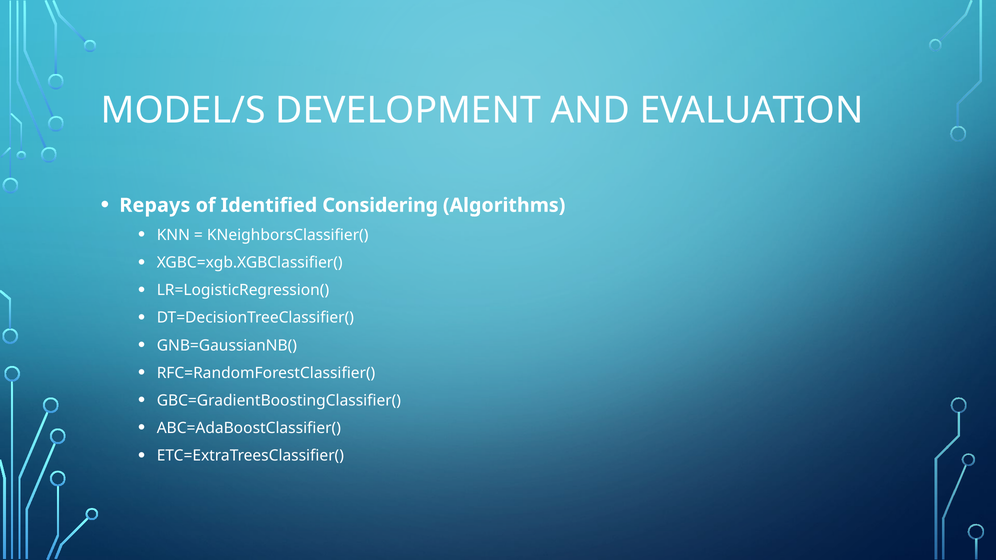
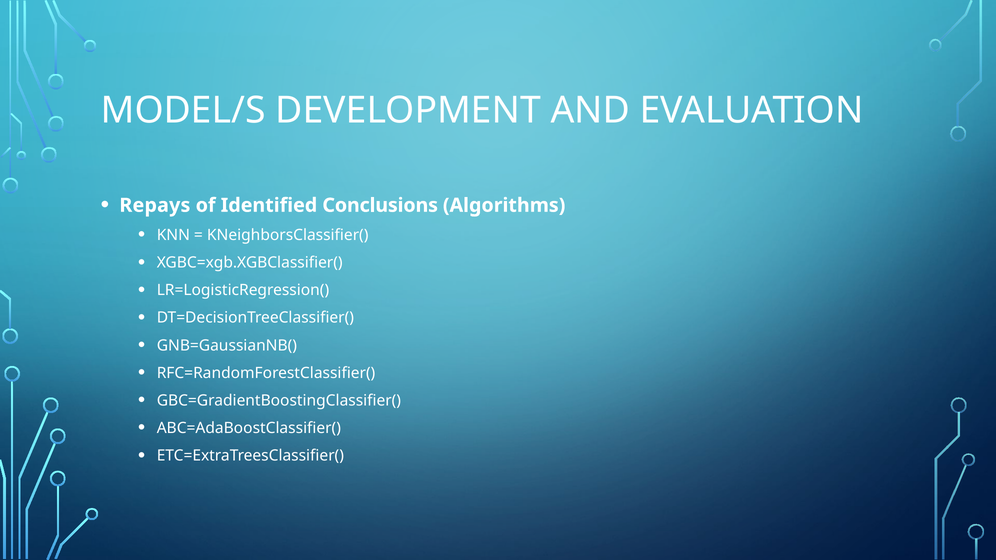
Considering: Considering -> Conclusions (380, 205)
